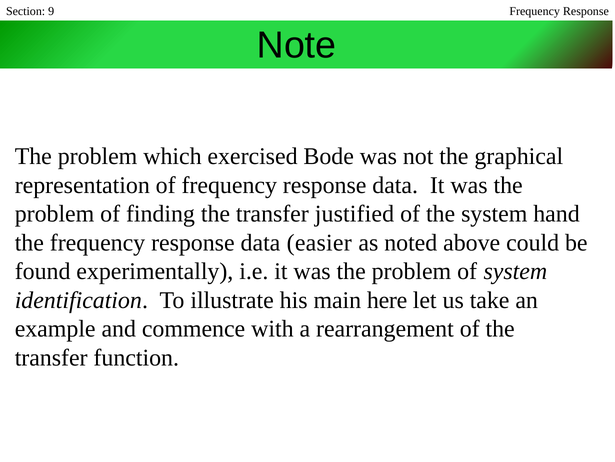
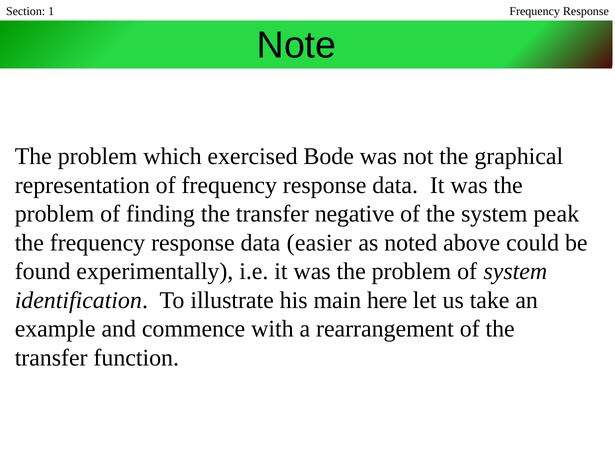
9: 9 -> 1 (51, 11)
justified: justified -> negative (355, 214)
hand: hand -> peak (556, 214)
